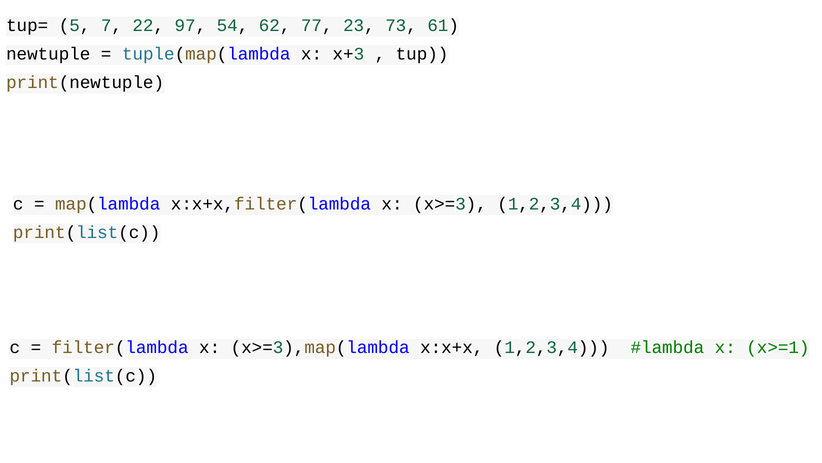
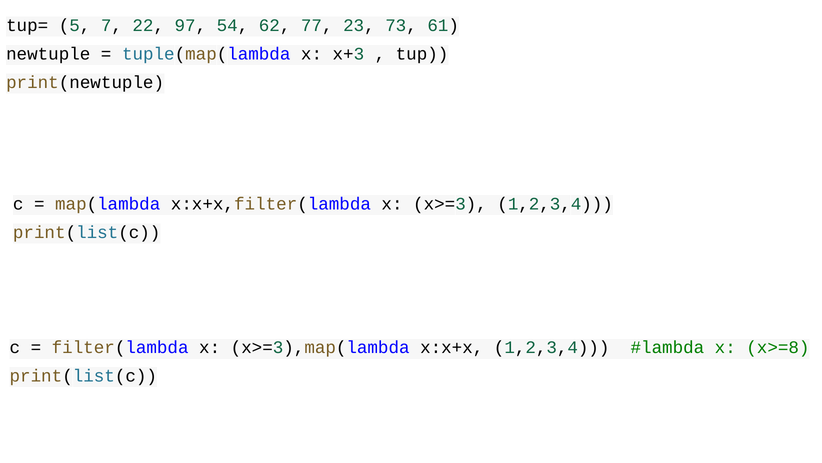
x>=1: x>=1 -> x>=8 (778, 347)
